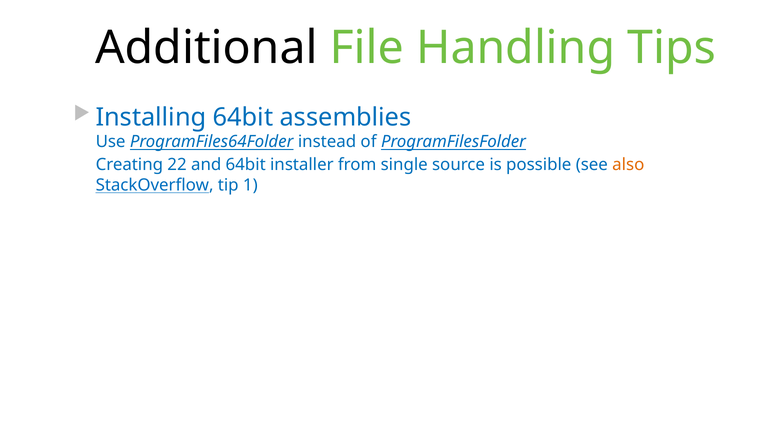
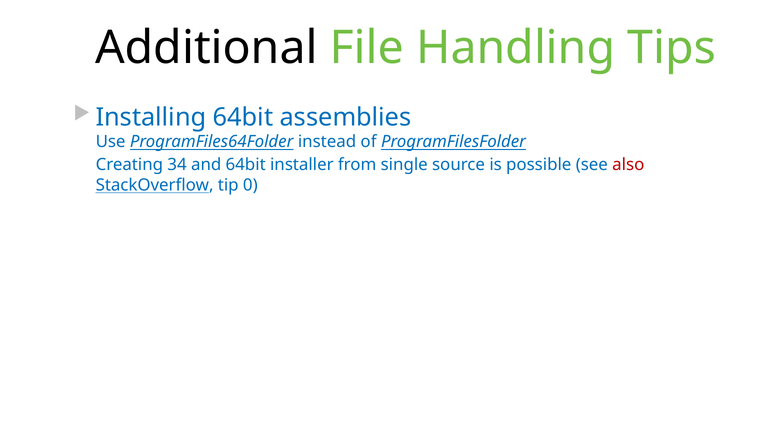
22: 22 -> 34 (177, 165)
also colour: orange -> red (628, 165)
1: 1 -> 0 (250, 185)
